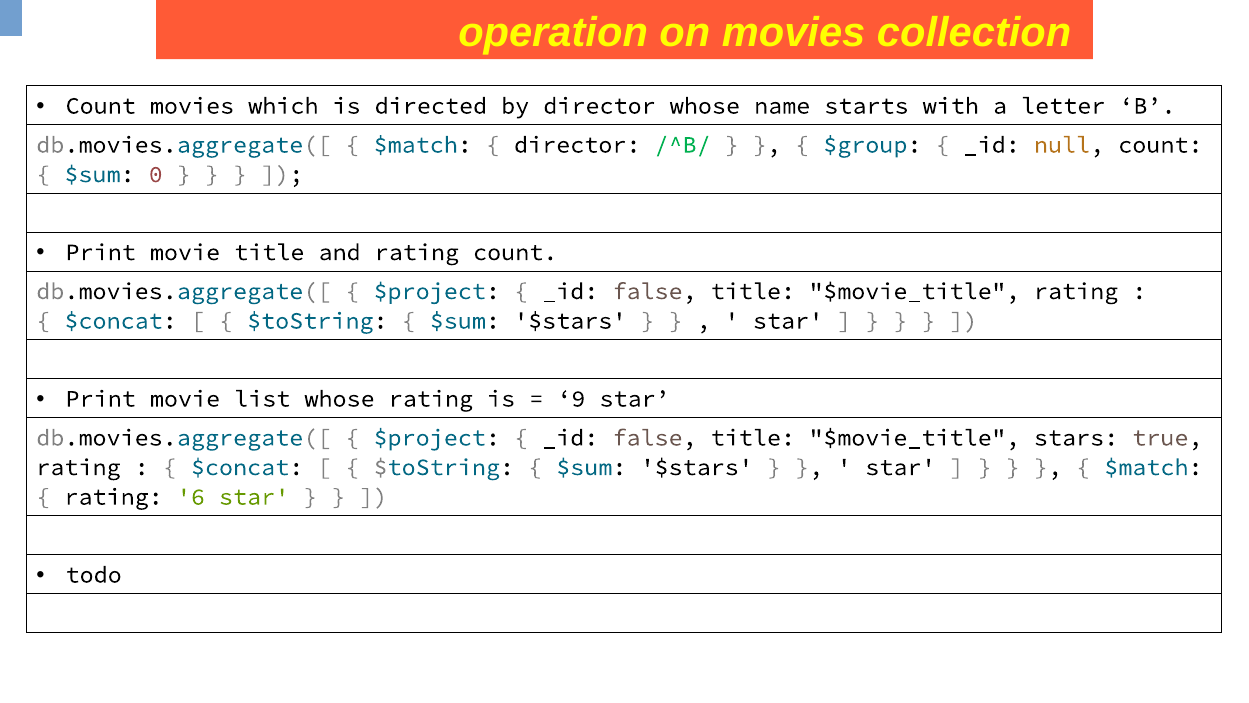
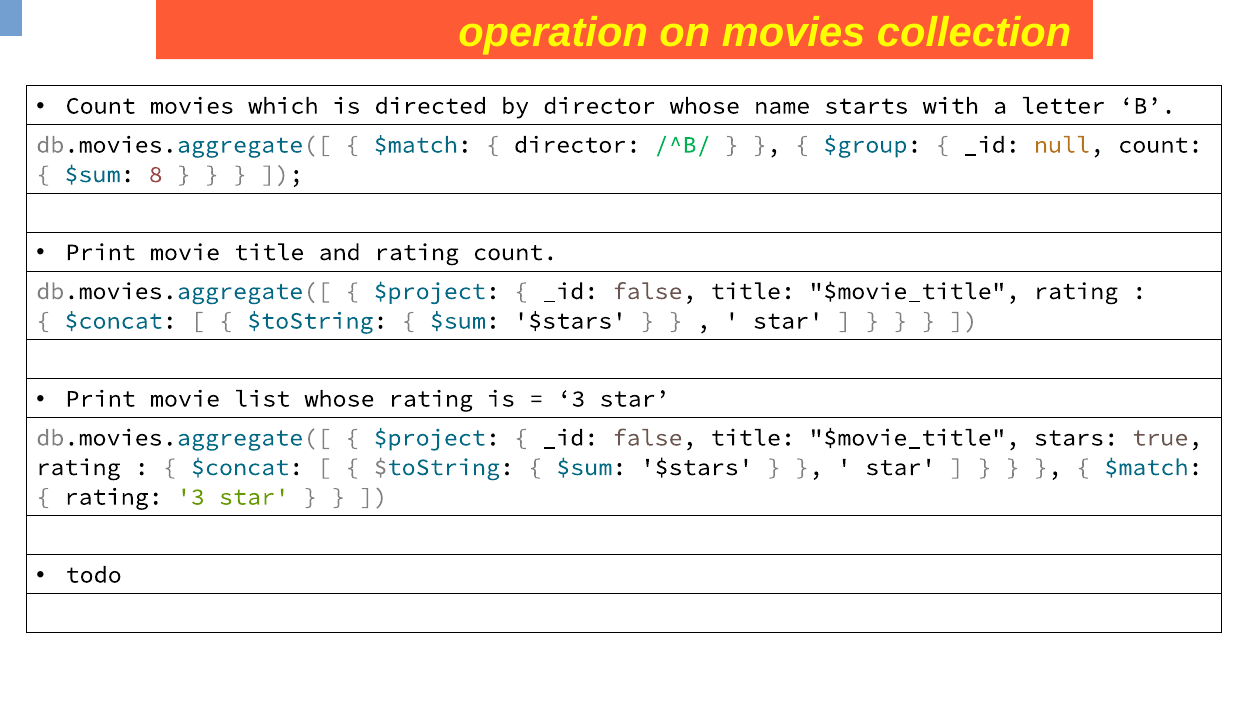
0: 0 -> 8 (156, 174)
9: 9 -> 3 (571, 399)
rating 6: 6 -> 3 (191, 497)
